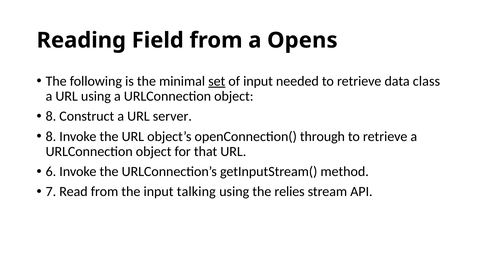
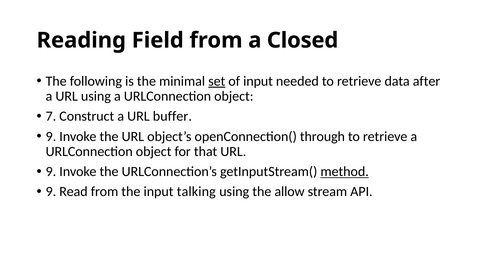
Opens: Opens -> Closed (303, 40)
class: class -> after (427, 81)
8: 8 -> 7 (51, 116)
server: server -> buffer (172, 116)
8: 8 -> 9 (51, 136)
6: 6 -> 9 (51, 172)
method underline: none -> present (345, 172)
7: 7 -> 9 (51, 192)
relies: relies -> allow (290, 192)
